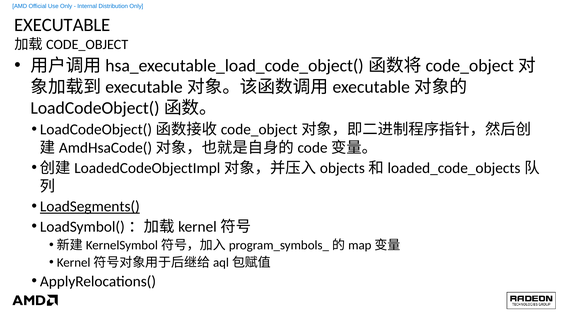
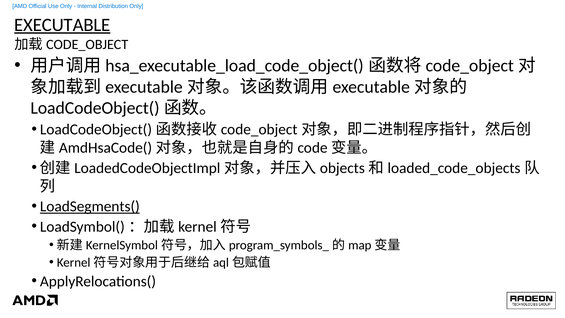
EXECUTABLE underline: none -> present (62, 25)
